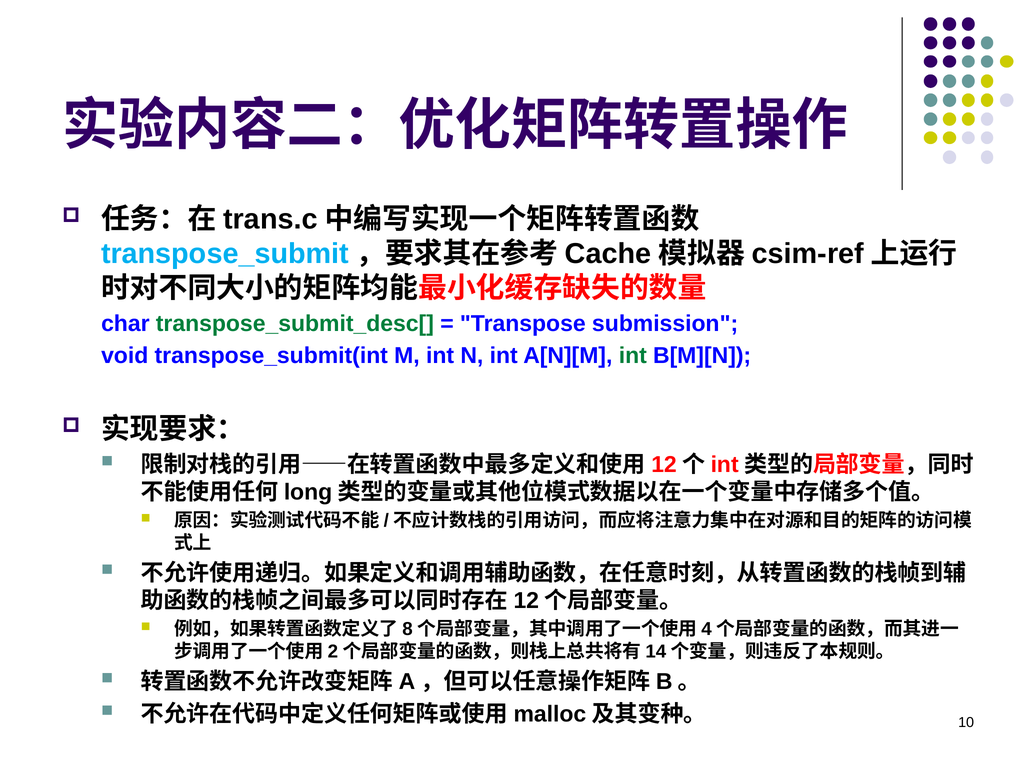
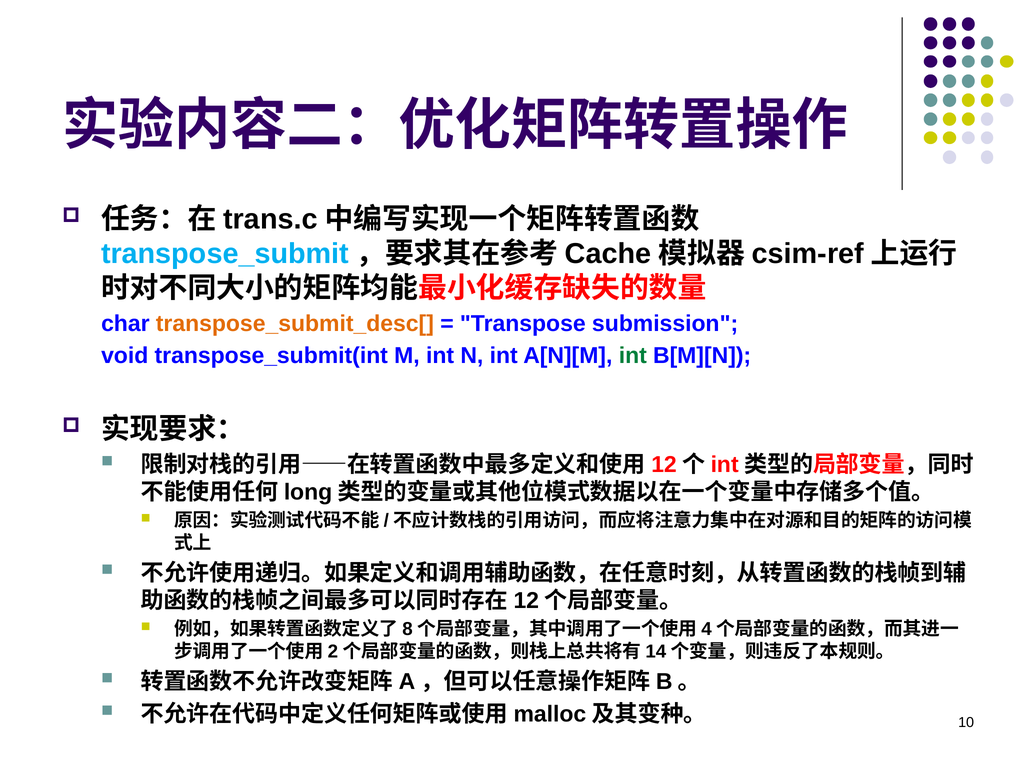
transpose_submit_desc[ colour: green -> orange (295, 324)
